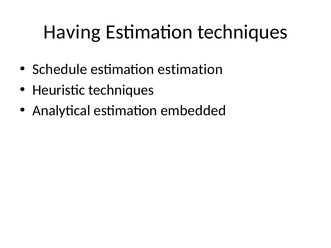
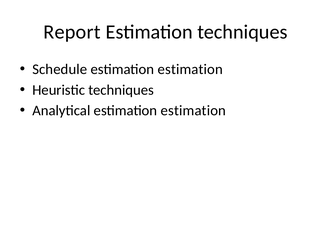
Having: Having -> Report (72, 32)
Analytical estimation embedded: embedded -> estimation (193, 111)
